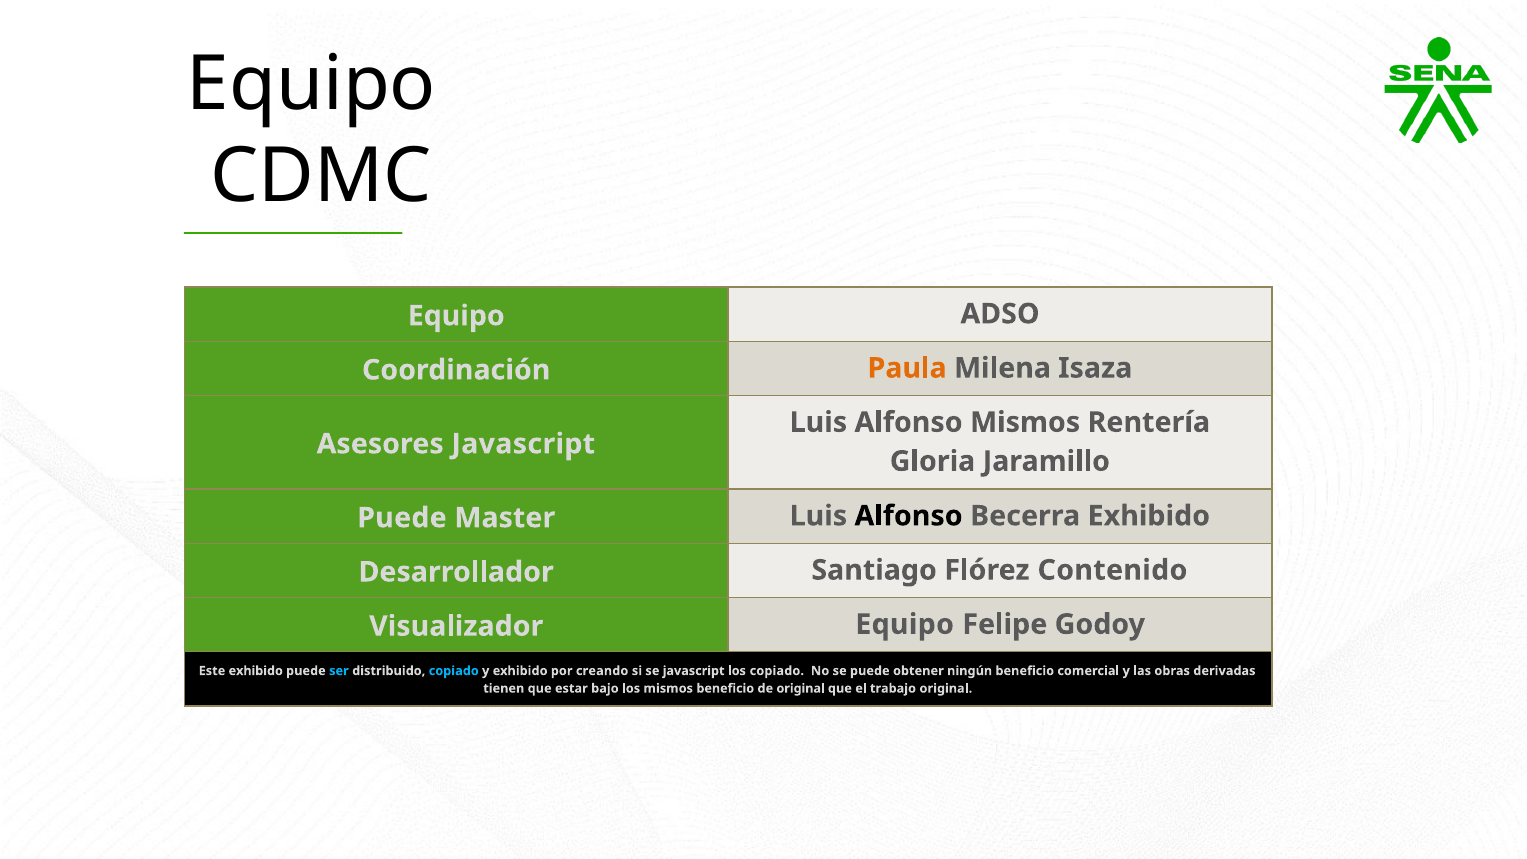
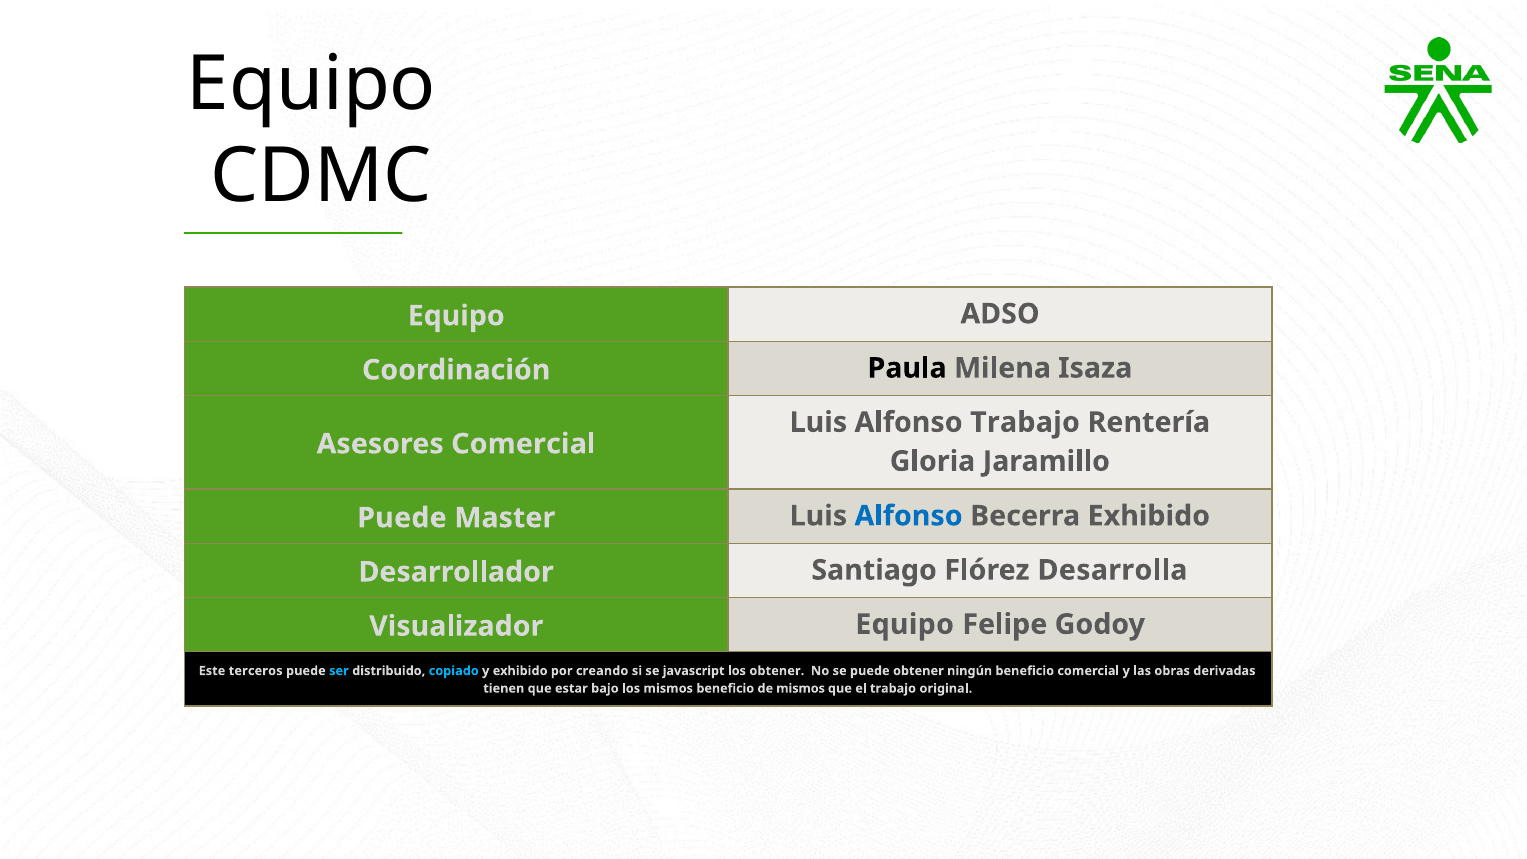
Paula colour: orange -> black (907, 368)
Alfonso Mismos: Mismos -> Trabajo (1025, 422)
Asesores Javascript: Javascript -> Comercial (523, 444)
Alfonso colour: black -> blue (909, 516)
Contenido: Contenido -> Desarrolla (1112, 570)
Este exhibido: exhibido -> terceros (256, 671)
los copiado: copiado -> obtener (777, 671)
de original: original -> mismos (801, 688)
